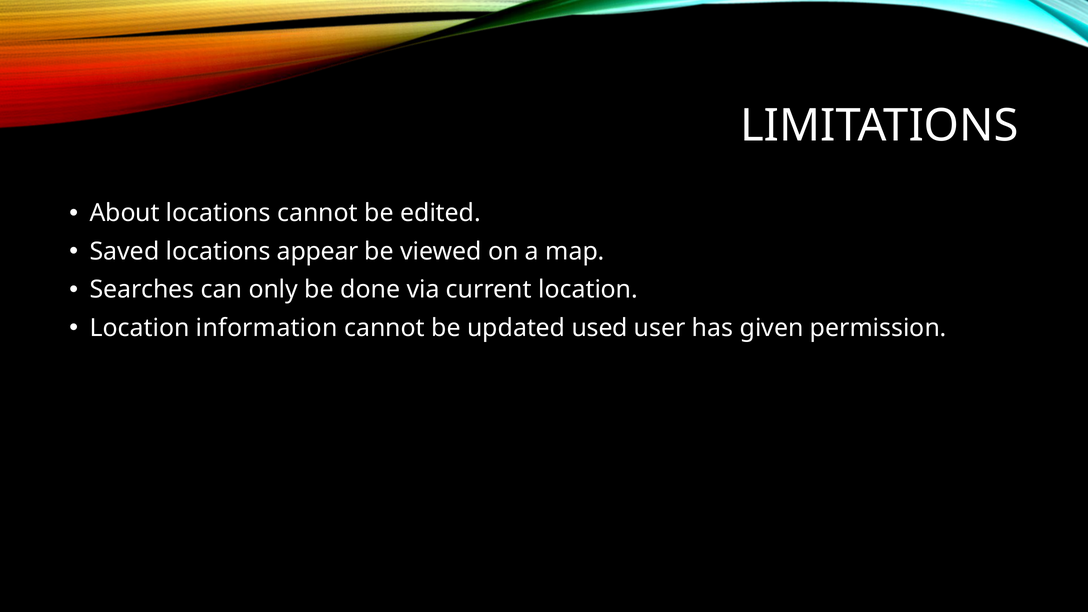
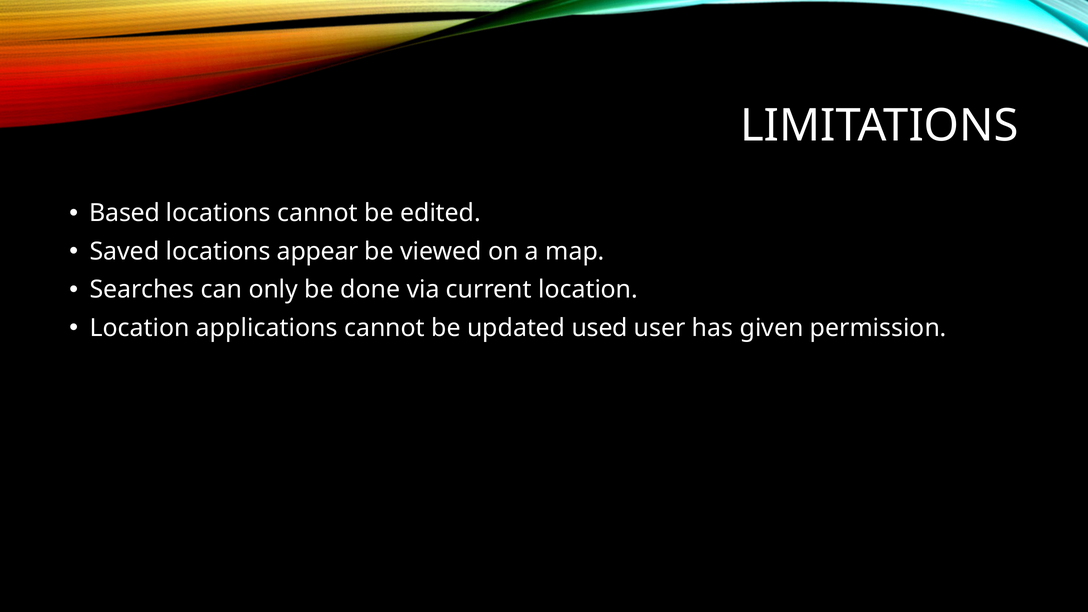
About: About -> Based (125, 213)
information: information -> applications (267, 328)
